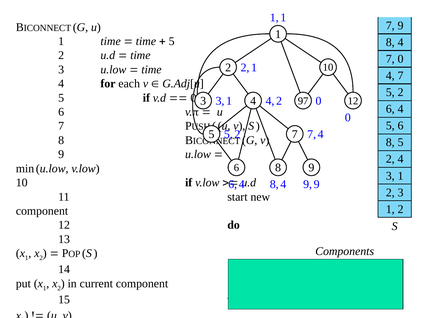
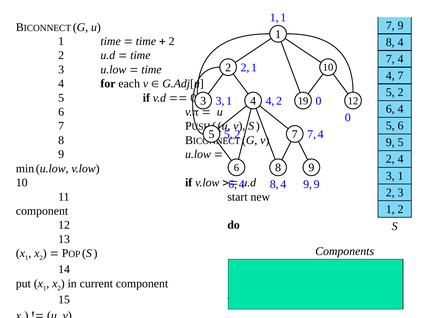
5: 5 -> 2 (172, 41)
7 0: 0 -> 4 (401, 59)
97: 97 -> 19 (303, 101)
8: 8 -> 9 (390, 142)
